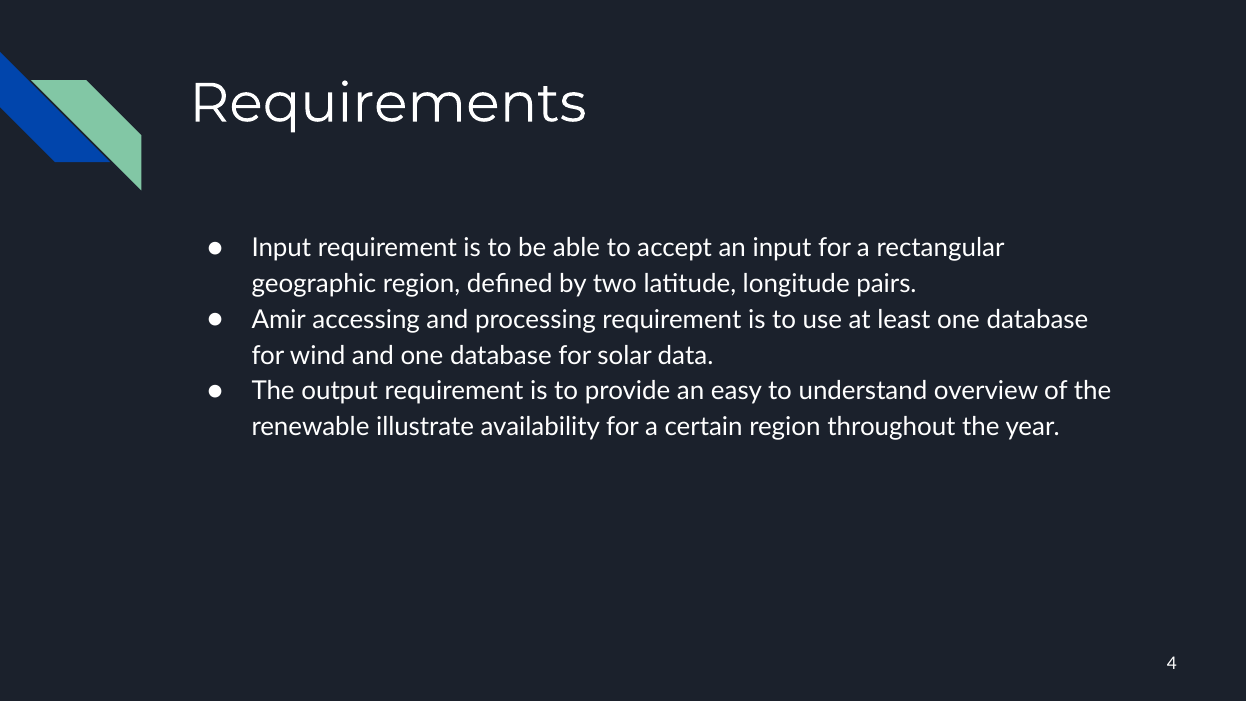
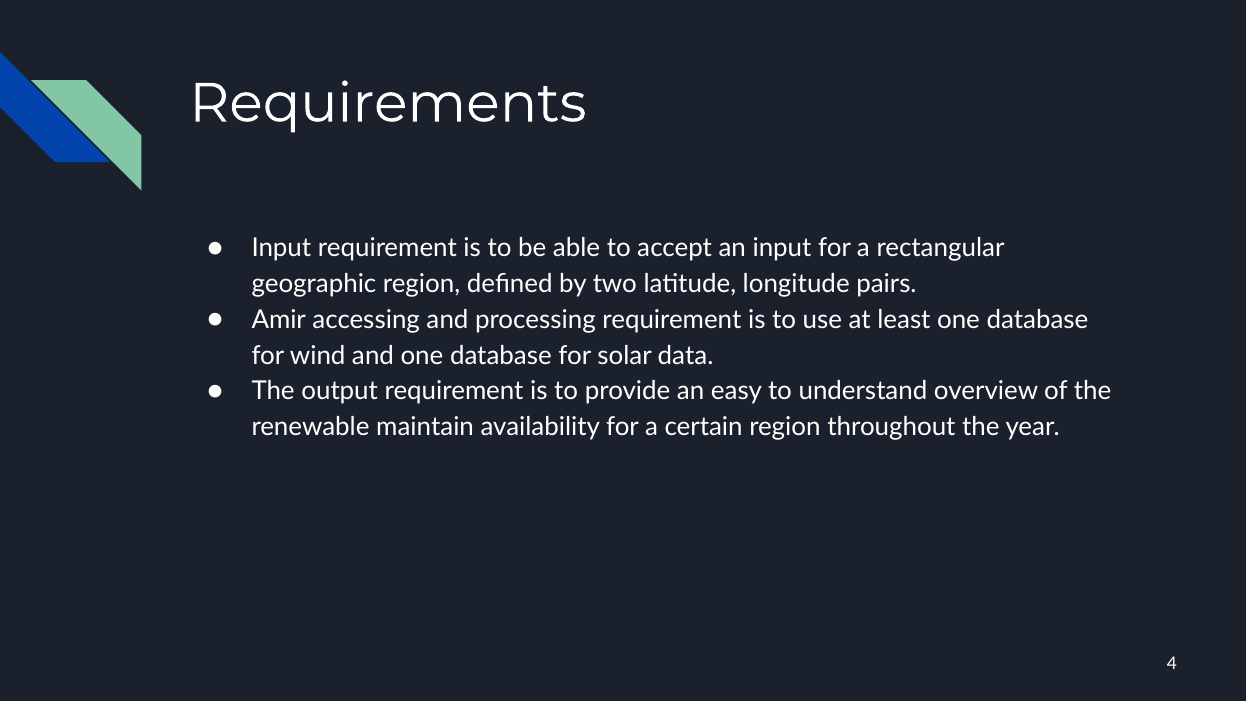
illustrate: illustrate -> maintain (425, 427)
